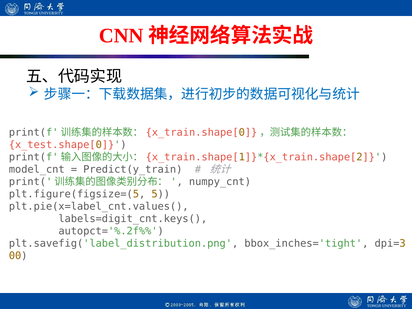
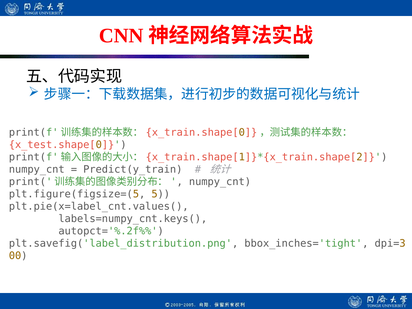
model_cnt: model_cnt -> numpy_cnt (37, 169)
labels=digit_cnt.keys(: labels=digit_cnt.keys( -> labels=numpy_cnt.keys( (133, 219)
